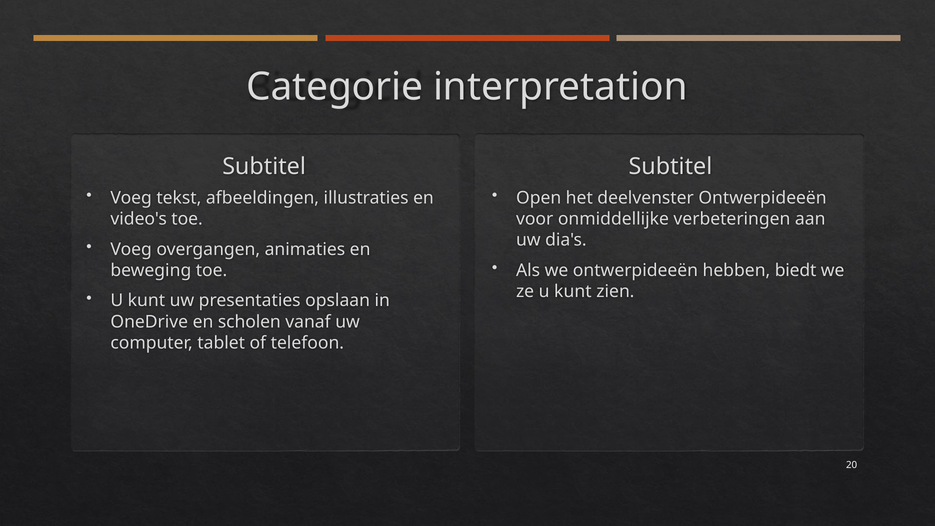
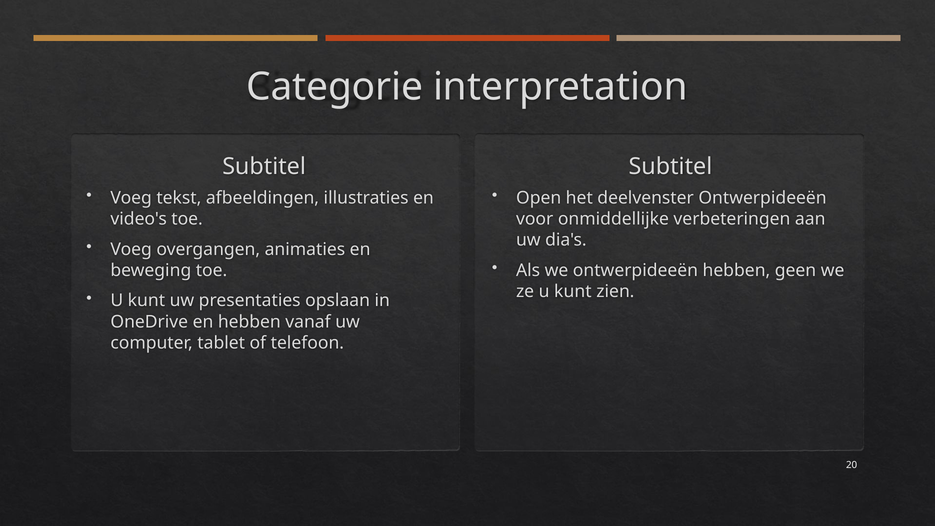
biedt: biedt -> geen (795, 270)
en scholen: scholen -> hebben (249, 322)
